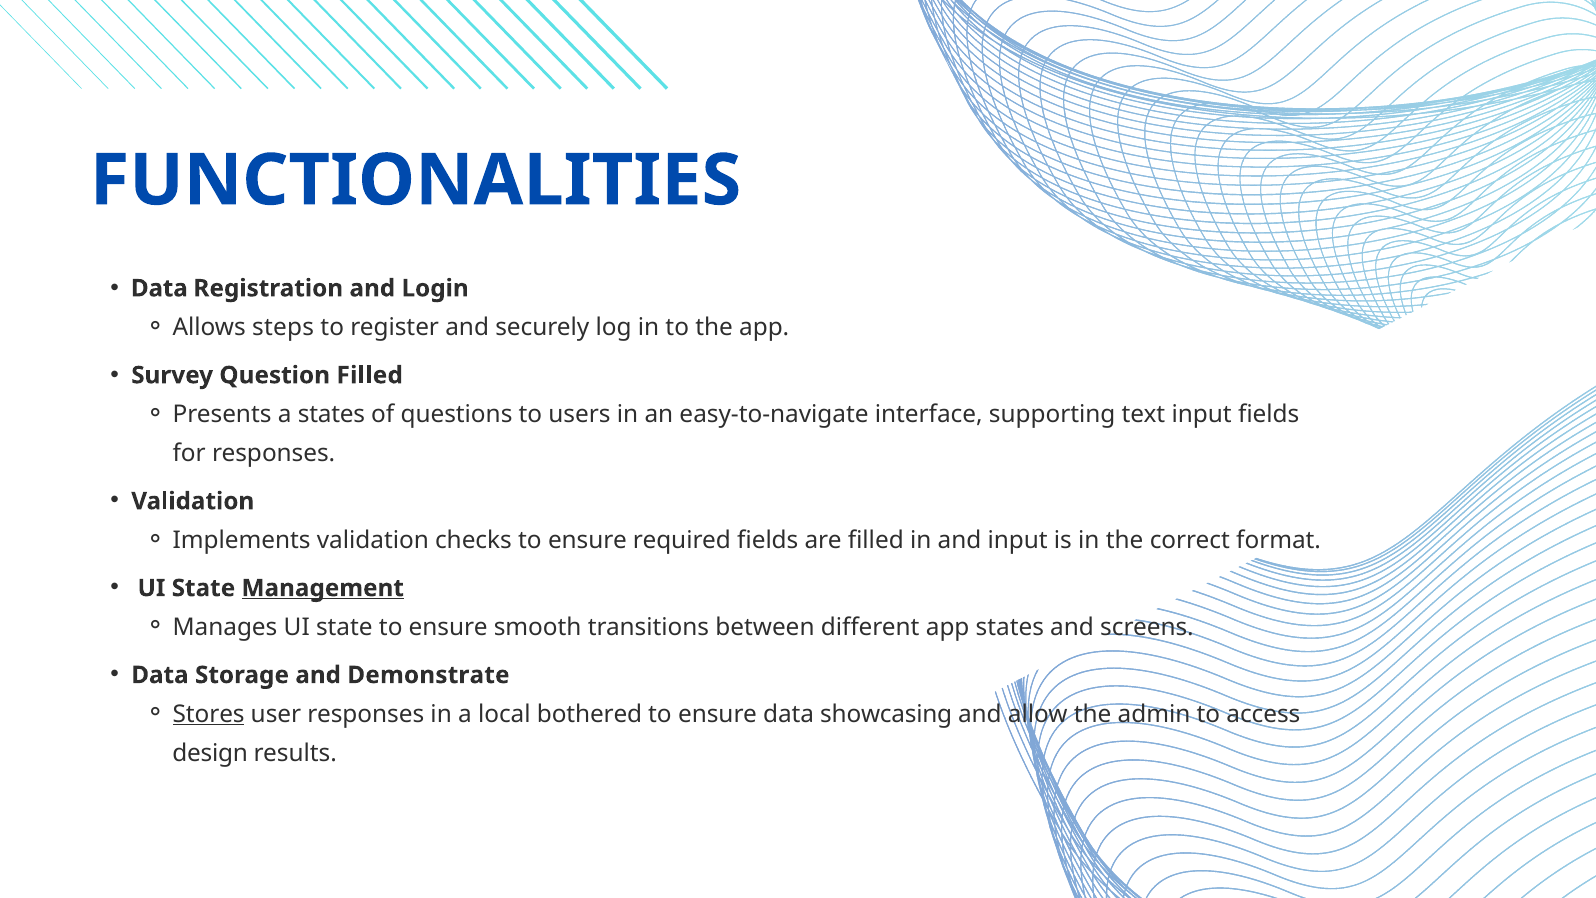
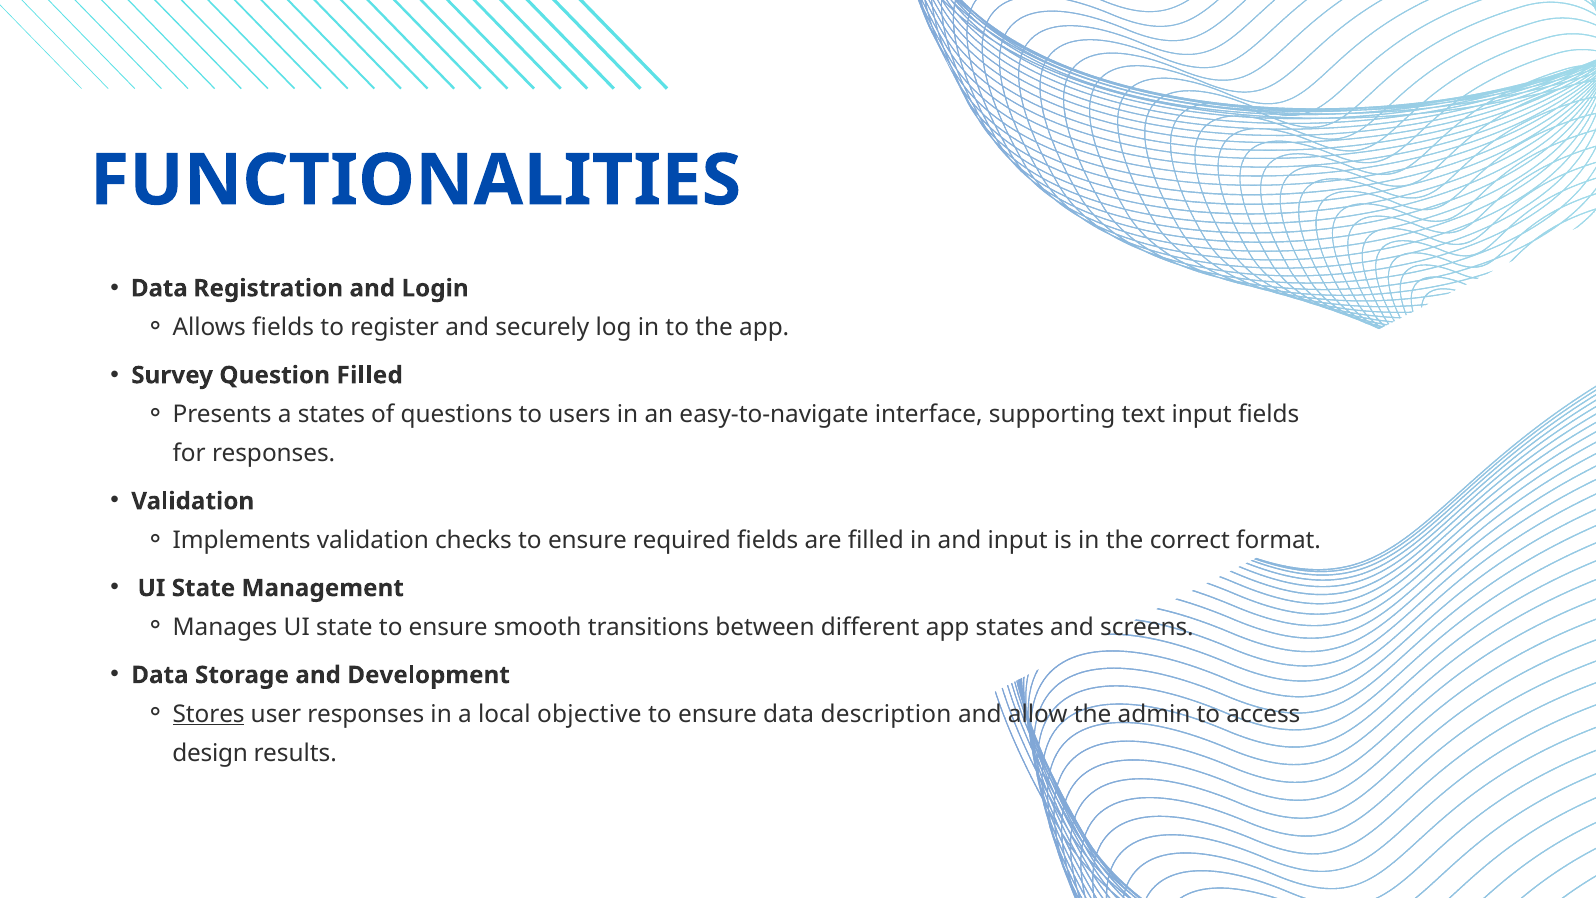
Allows steps: steps -> fields (283, 327)
Management underline: present -> none (323, 588)
Demonstrate: Demonstrate -> Development (429, 675)
bothered: bothered -> objective (589, 714)
showcasing: showcasing -> description (886, 714)
